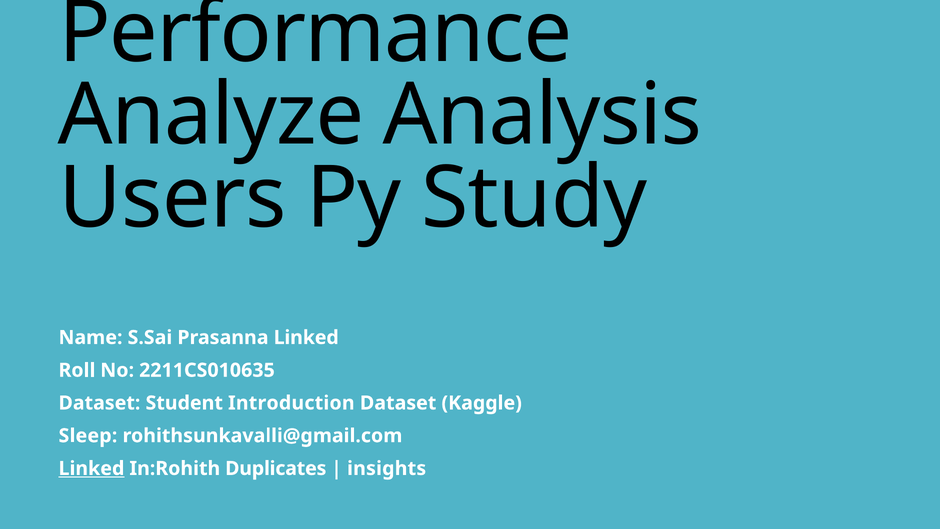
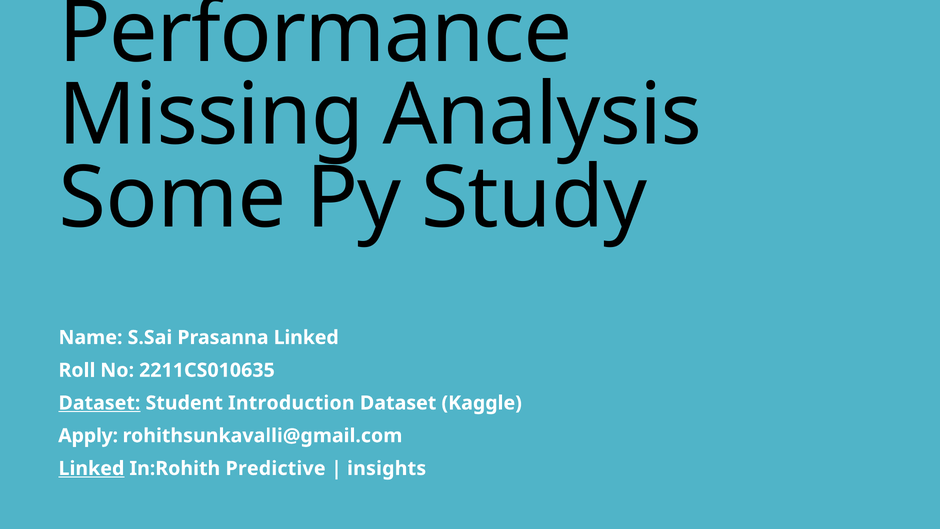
Analyze: Analyze -> Missing (211, 115)
Users: Users -> Some (173, 198)
Dataset underline: none -> present (99, 403)
Sleep: Sleep -> Apply (88, 436)
Duplicates: Duplicates -> Predictive (276, 468)
